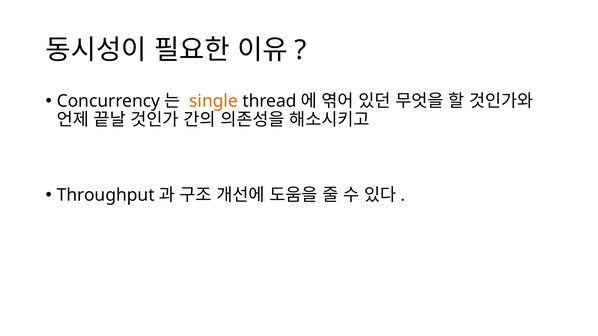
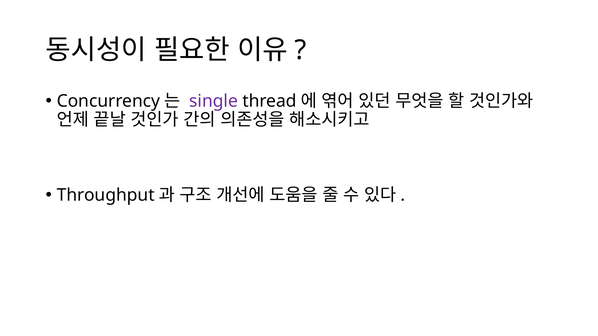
single colour: orange -> purple (214, 101)
